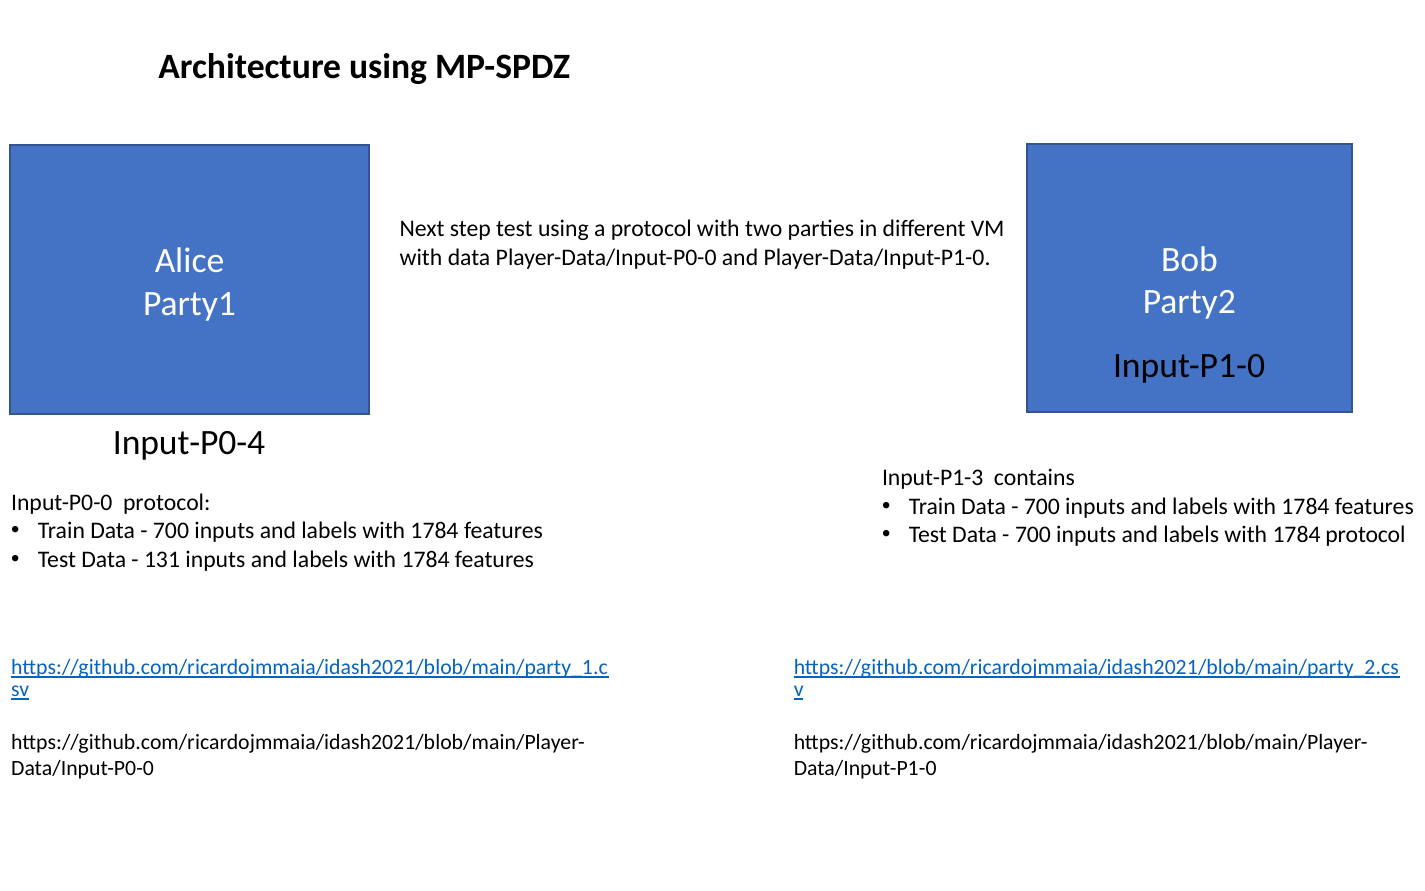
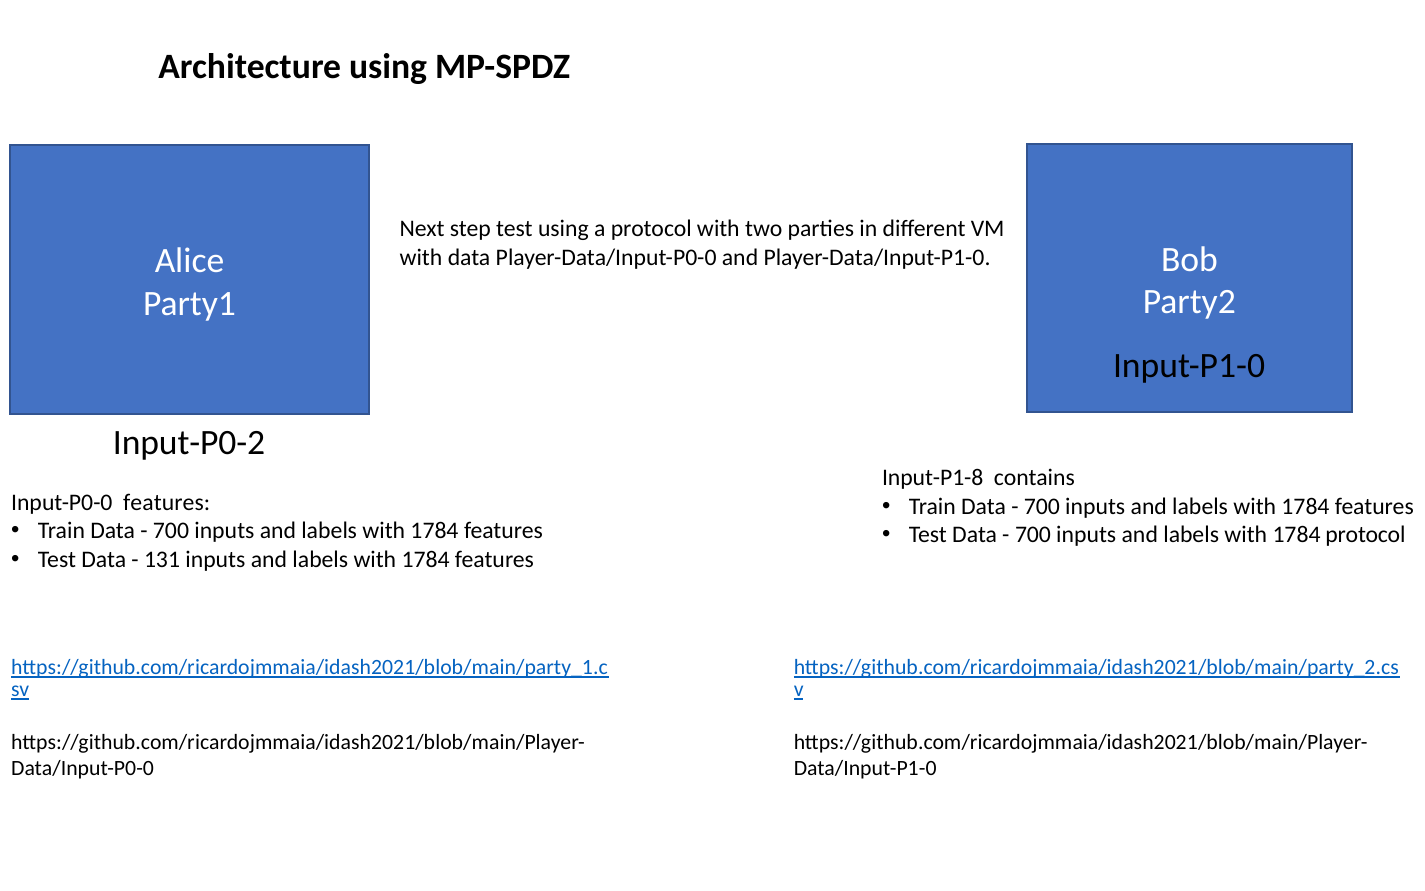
Input-P0-4: Input-P0-4 -> Input-P0-2 (189, 442)
Input-P1-3: Input-P1-3 -> Input-P1-8 (933, 478)
Input-P0-0 protocol: protocol -> features (167, 502)
